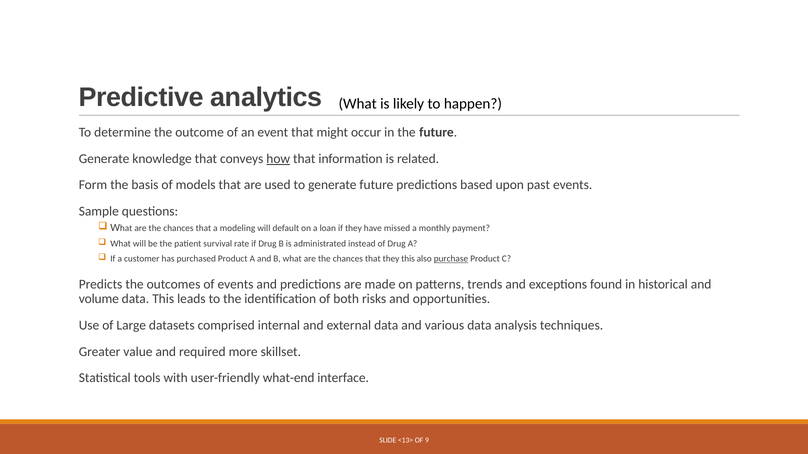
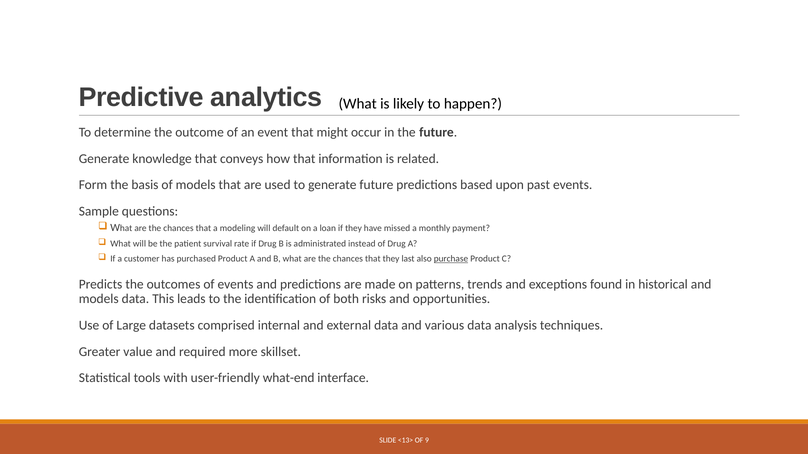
how underline: present -> none (278, 159)
they this: this -> last (408, 259)
volume: volume -> models (99, 299)
